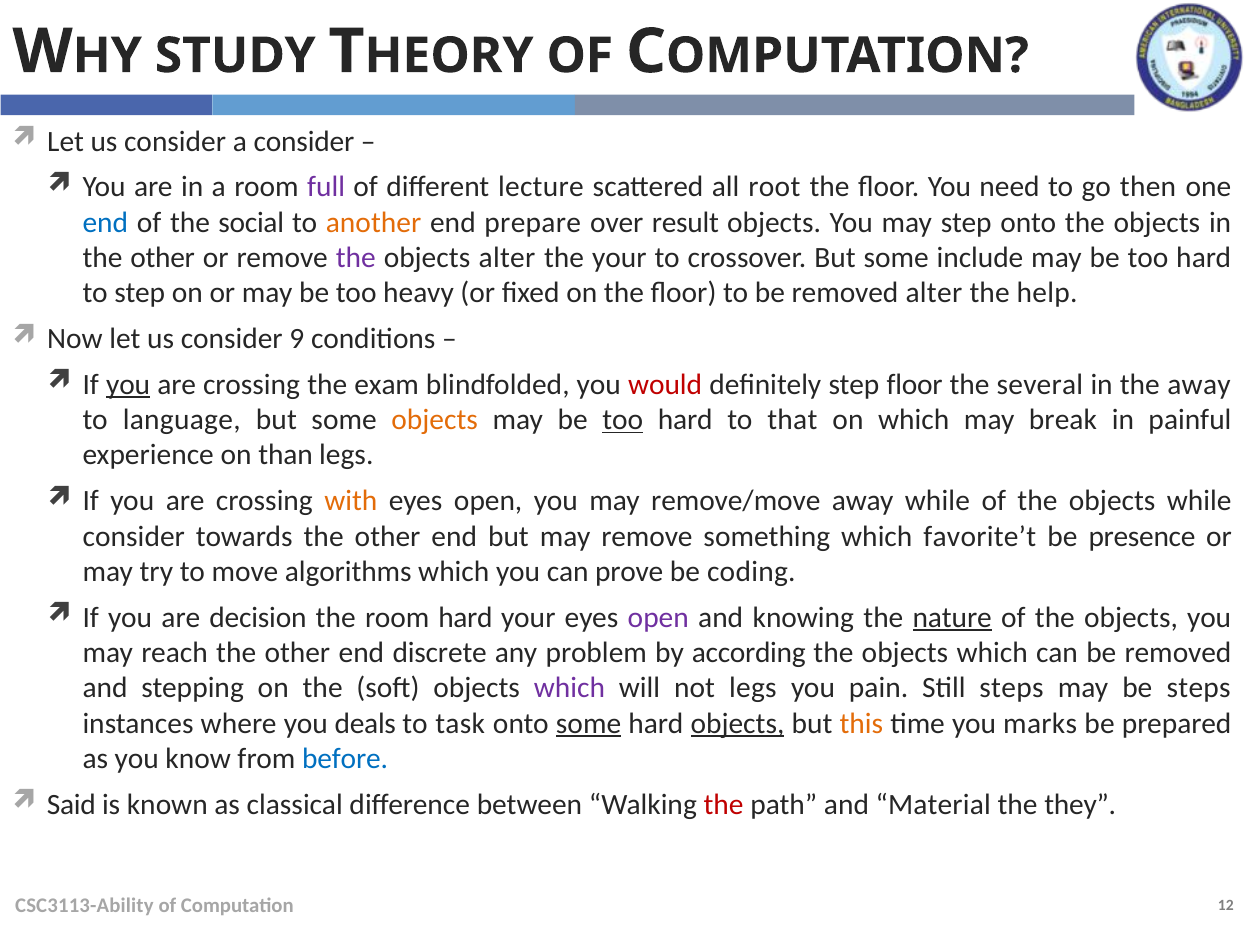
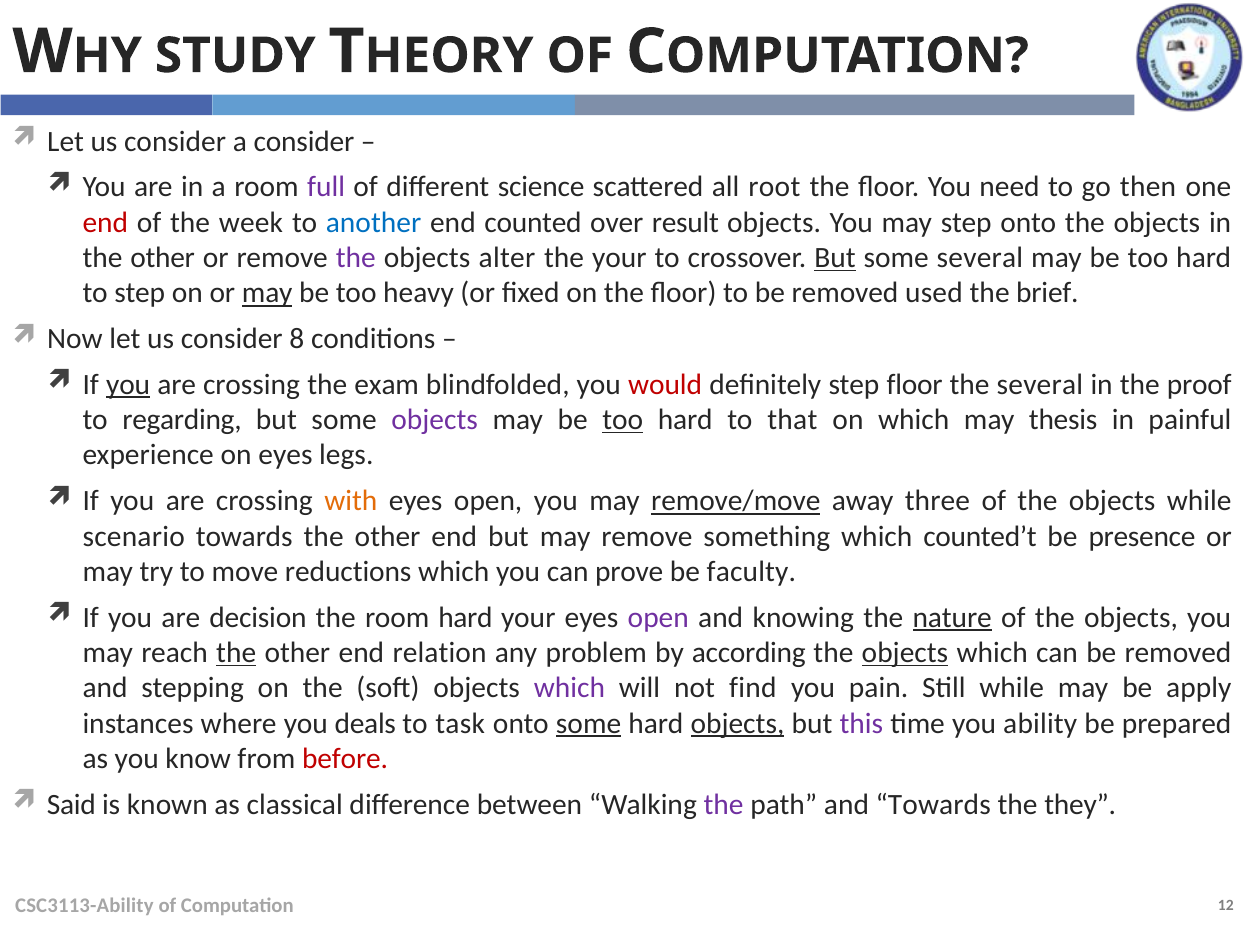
lecture: lecture -> science (541, 187)
end colour: blue -> red (105, 222)
social: social -> week (251, 222)
another colour: orange -> blue (374, 222)
prepare: prepare -> counted (533, 222)
But underline: none -> present (835, 258)
some include: include -> several (980, 258)
may underline: none -> present (267, 293)
removed alter: alter -> used (934, 293)
help: help -> brief (1047, 293)
9: 9 -> 8 (297, 339)
the away: away -> proof (1199, 384)
language: language -> regarding (182, 420)
objects colour: orange -> purple (435, 420)
break: break -> thesis (1063, 420)
on than: than -> eyes (285, 455)
remove/move underline: none -> present (736, 501)
away while: while -> three (937, 501)
consider: consider -> scenario (134, 536)
favorite’t: favorite’t -> counted’t (980, 536)
algorithms: algorithms -> reductions (348, 571)
coding: coding -> faculty (751, 571)
the underline: none -> present (236, 652)
discrete: discrete -> relation (440, 652)
objects underline: none -> present (905, 652)
not legs: legs -> find (753, 688)
Still steps: steps -> while (1012, 688)
be steps: steps -> apply (1199, 688)
this colour: orange -> purple (861, 723)
marks: marks -> ability (1040, 723)
before colour: blue -> red (345, 758)
the colour: red -> purple (724, 804)
and Material: Material -> Towards (933, 804)
